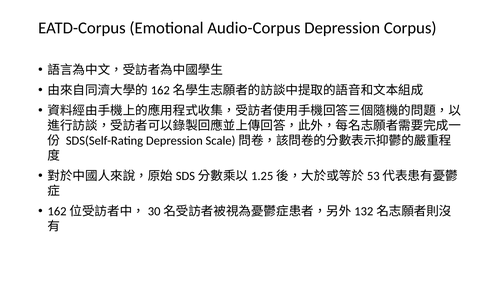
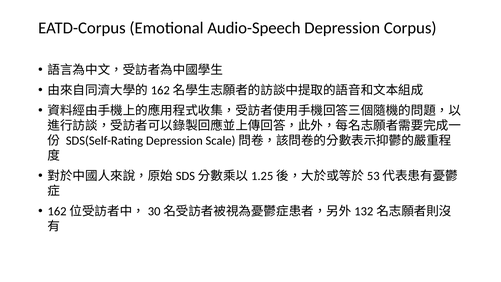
Audio-Corpus: Audio-Corpus -> Audio-Speech (254, 28)
